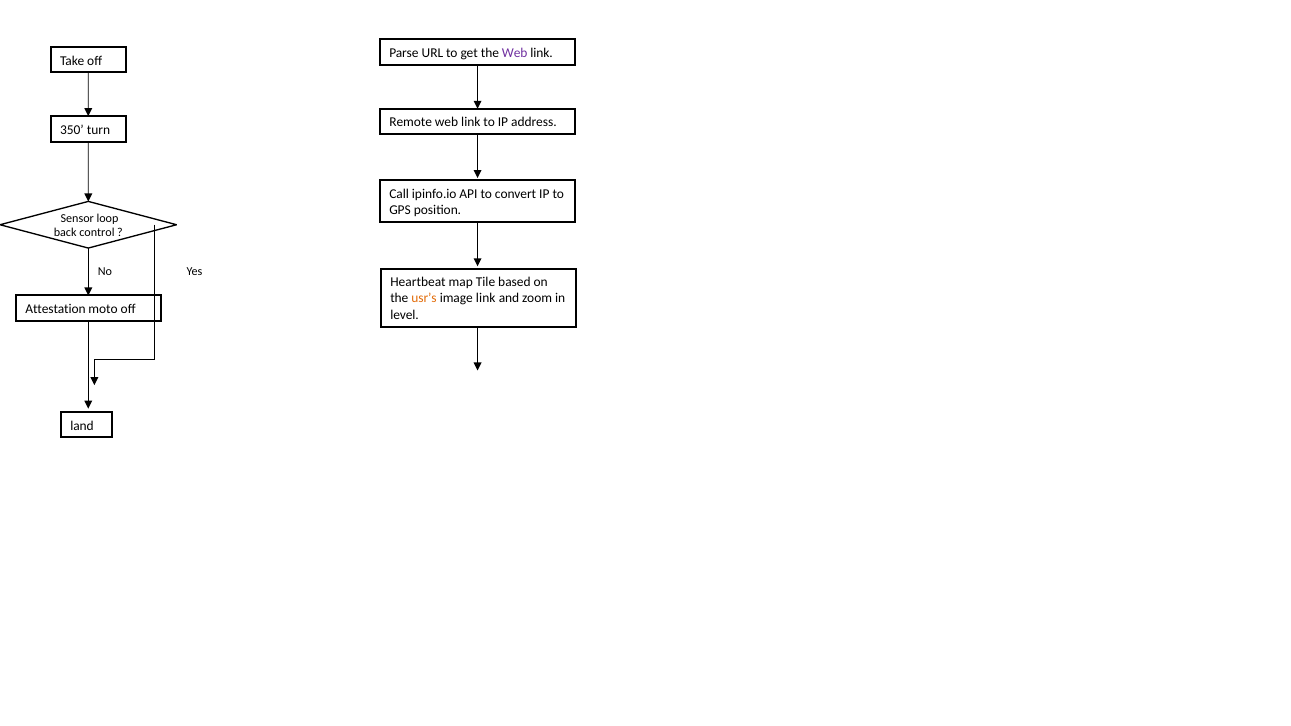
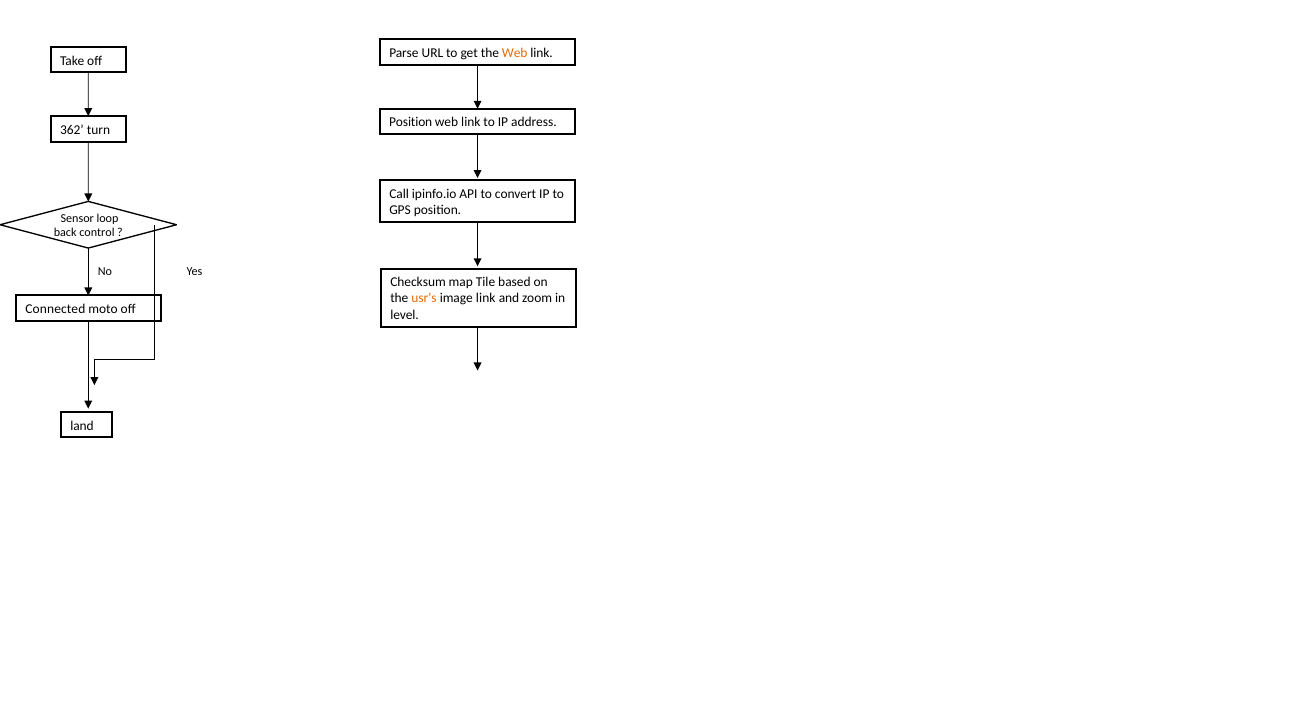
Web colour: purple -> orange (515, 53)
Remote: Remote -> Position (411, 123)
350: 350 -> 362 (72, 130)
Heartbeat: Heartbeat -> Checksum (418, 282)
Attestation: Attestation -> Connected (55, 309)
